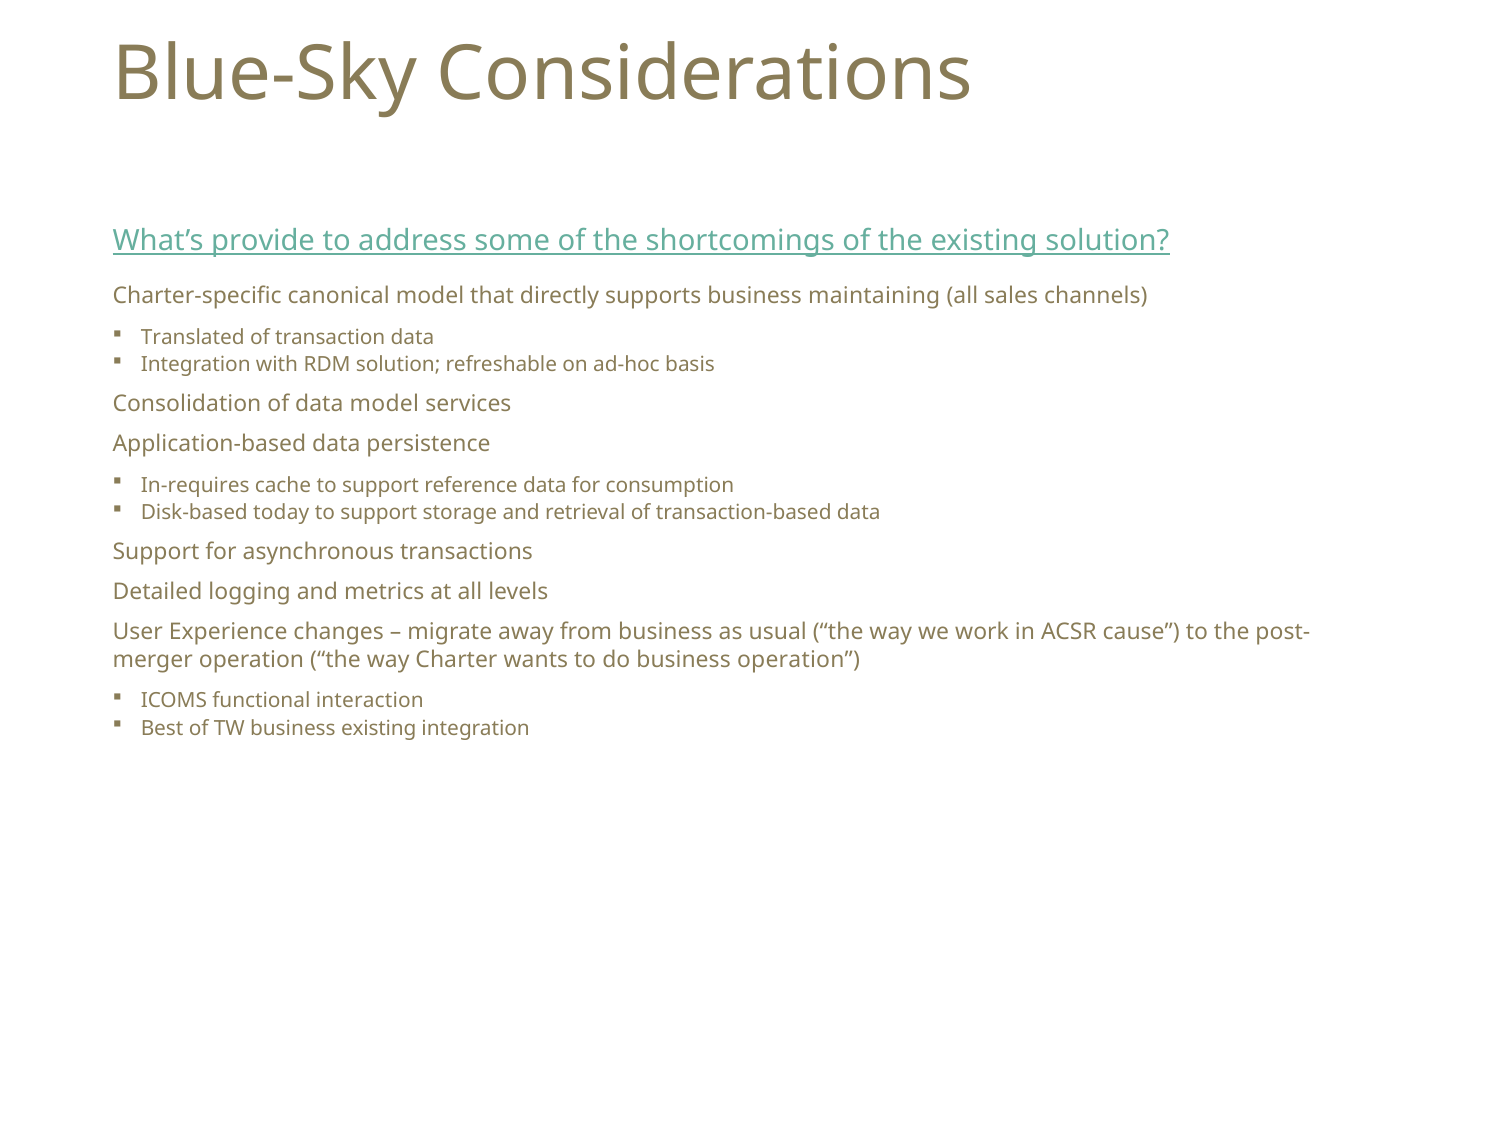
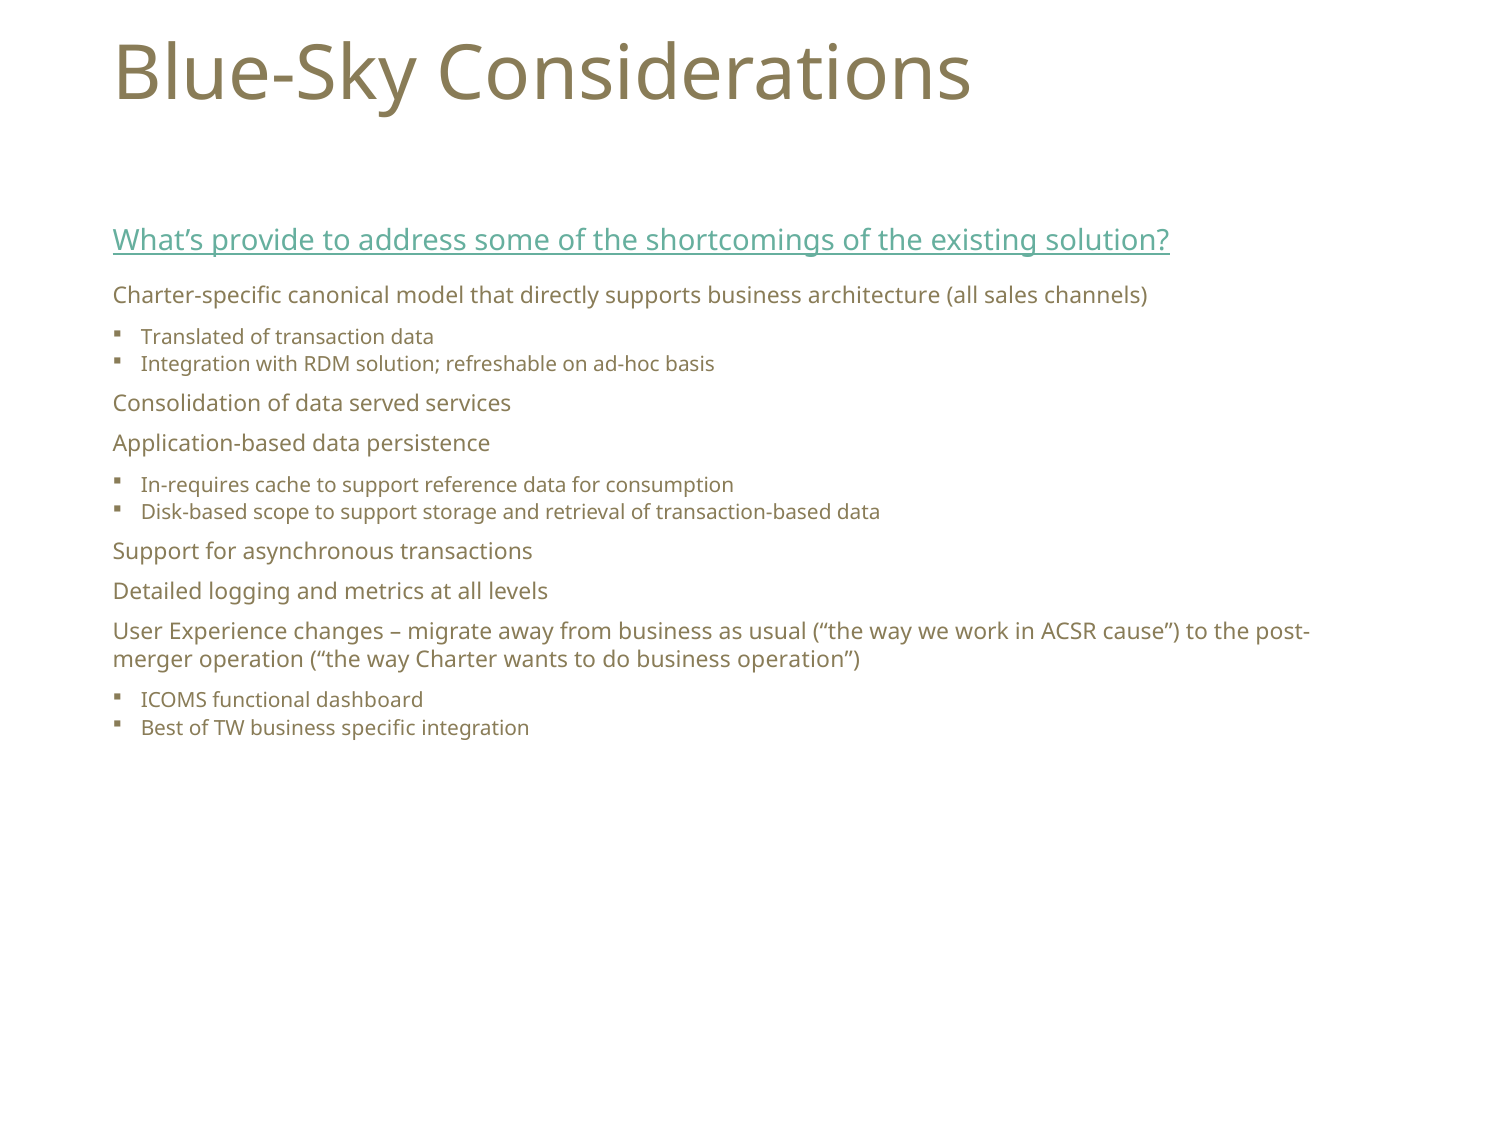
maintaining: maintaining -> architecture (874, 296)
data model: model -> served (385, 404)
today: today -> scope (281, 513)
interaction: interaction -> dashboard (370, 701)
business existing: existing -> specific (379, 729)
